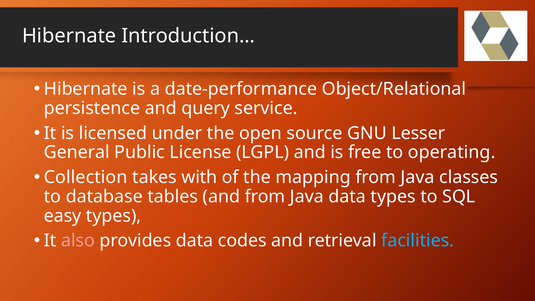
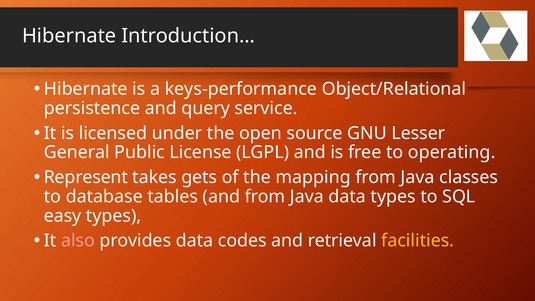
date-performance: date-performance -> keys-performance (241, 89)
Collection: Collection -> Represent (86, 177)
with: with -> gets (199, 177)
facilities colour: light blue -> yellow (418, 241)
